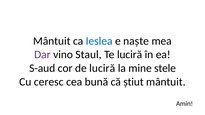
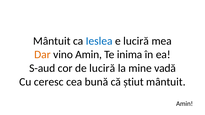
e naște: naște -> luciră (136, 41)
Dar colour: purple -> orange (42, 55)
vino Staul: Staul -> Amin (89, 55)
Te luciră: luciră -> inima (130, 55)
stele: stele -> vadă (165, 68)
